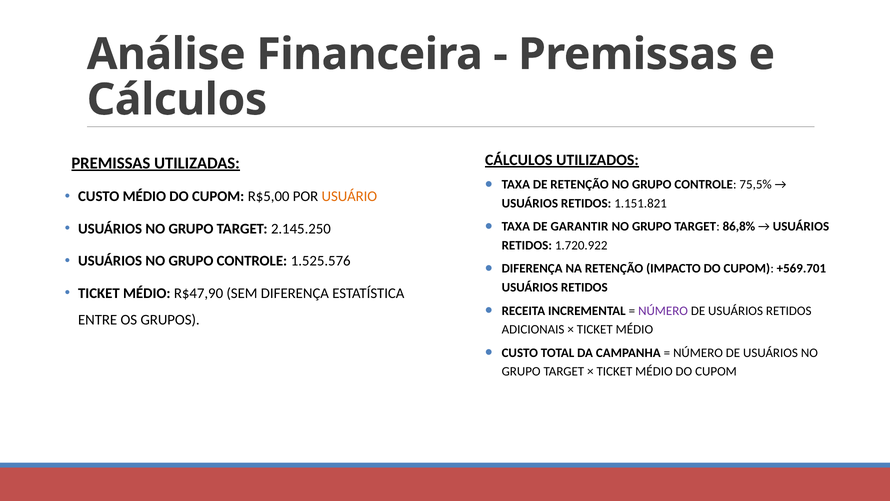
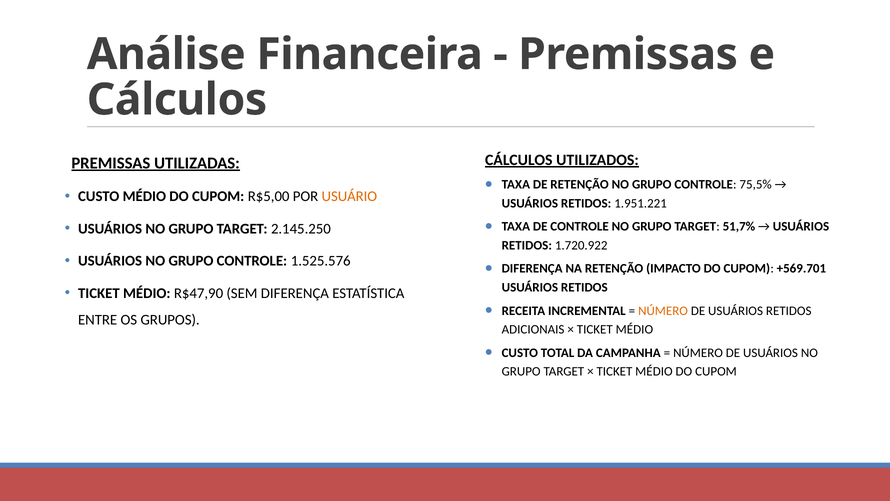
1.151.821: 1.151.821 -> 1.951.221 (641, 203)
DE GARANTIR: GARANTIR -> CONTROLE (580, 227)
86,8%: 86,8% -> 51,7% (739, 227)
NÚMERO colour: purple -> orange (663, 310)
